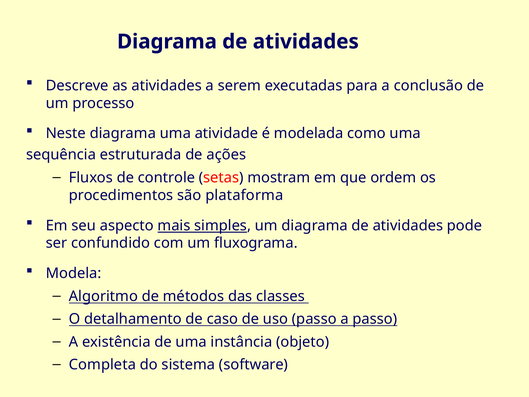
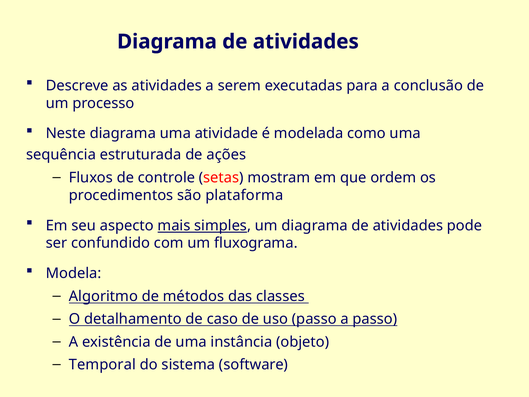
Completa: Completa -> Temporal (102, 364)
